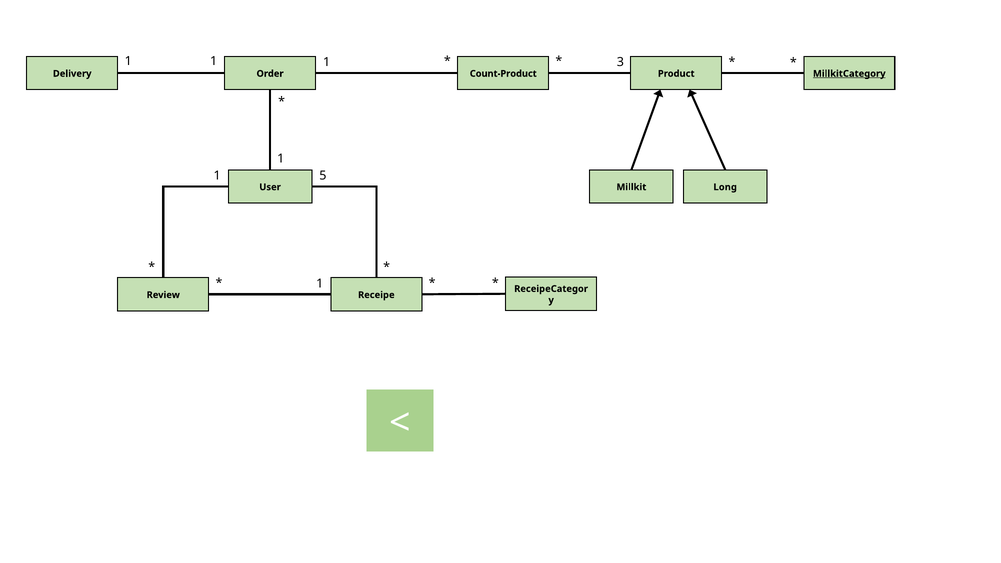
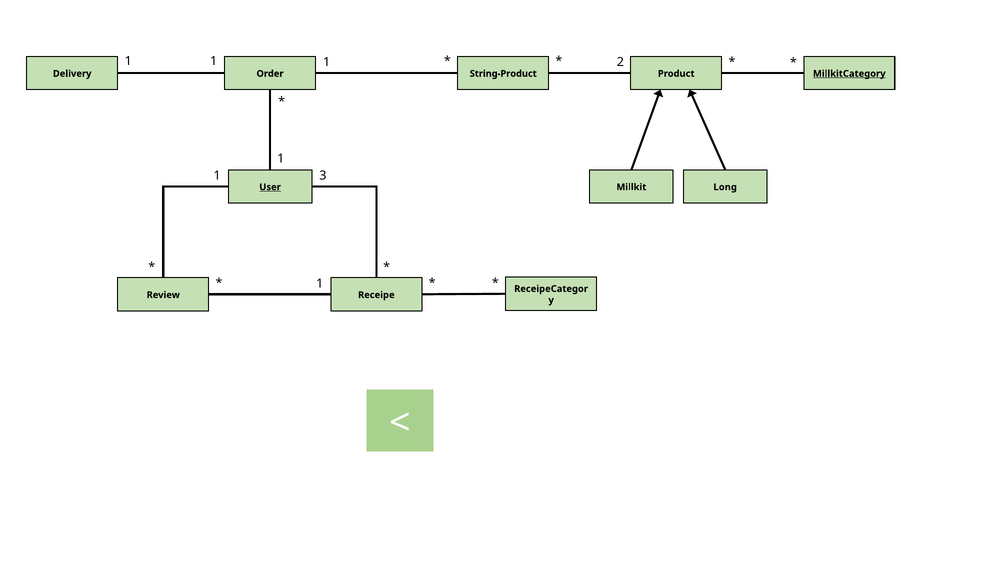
3: 3 -> 2 (620, 62)
Count-Product: Count-Product -> String-Product (503, 74)
5: 5 -> 3 (323, 176)
User underline: none -> present (270, 187)
